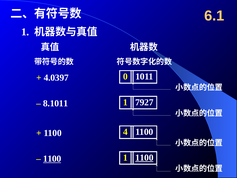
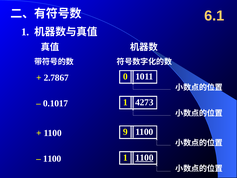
4.0397: 4.0397 -> 2.7867 (56, 78)
8.1011: 8.1011 -> 0.1017 (56, 103)
7927: 7927 -> 4273 (144, 102)
4: 4 -> 9 (125, 132)
1100 underline: present -> none (52, 159)
